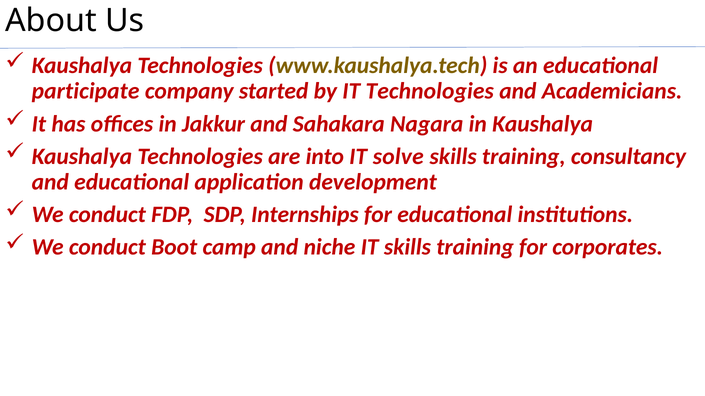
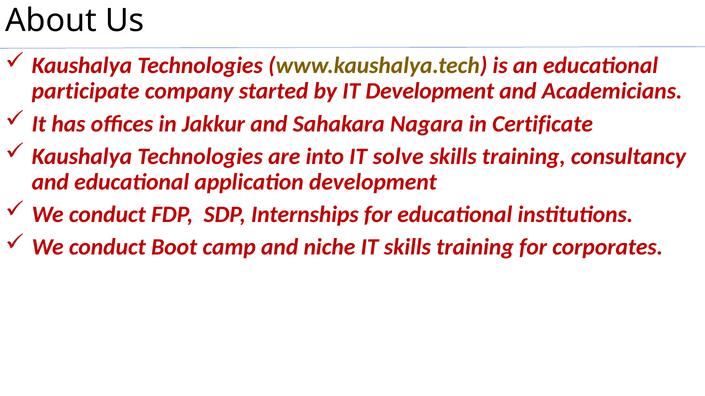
IT Technologies: Technologies -> Development (430, 91)
in Kaushalya: Kaushalya -> Certificate (543, 124)
